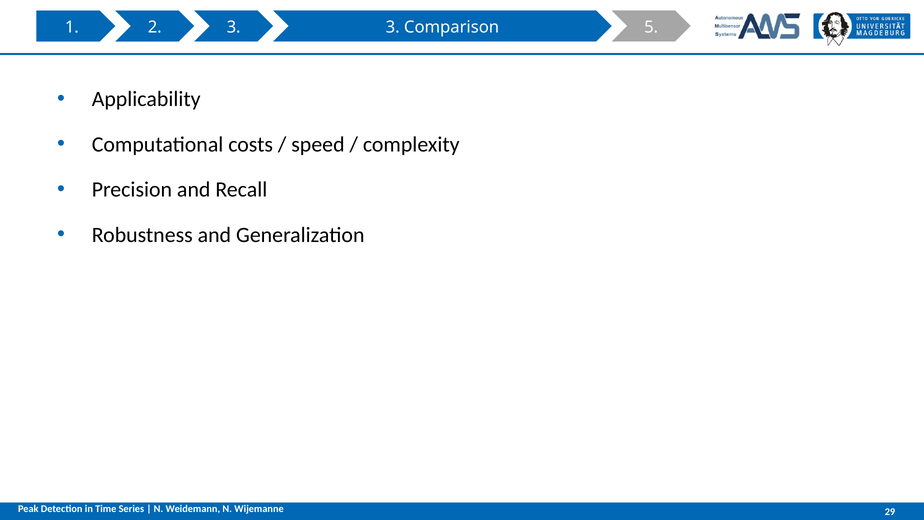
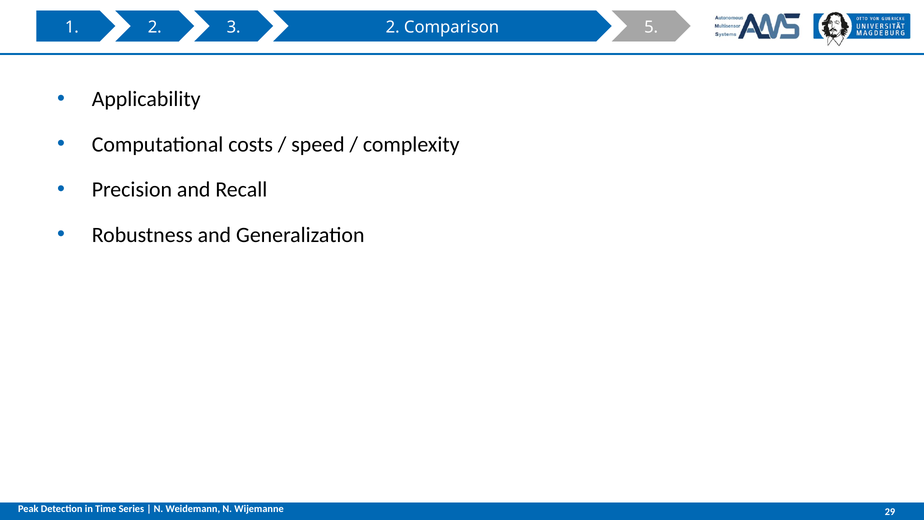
3 3: 3 -> 2 (393, 27)
